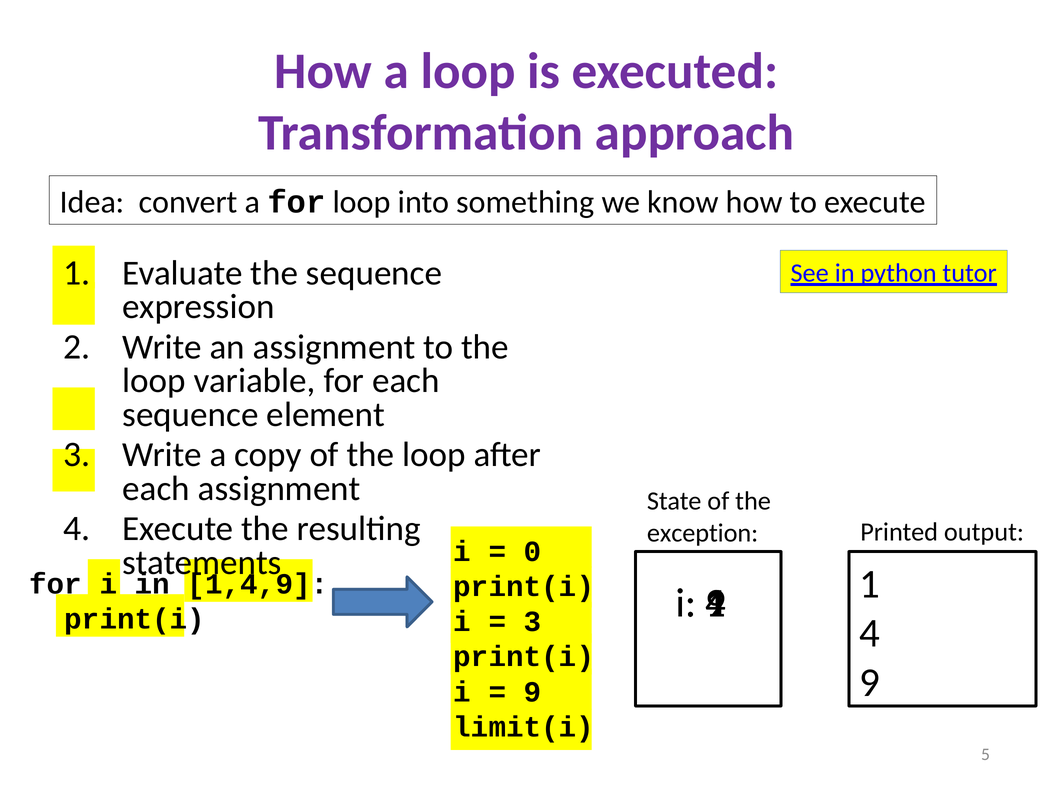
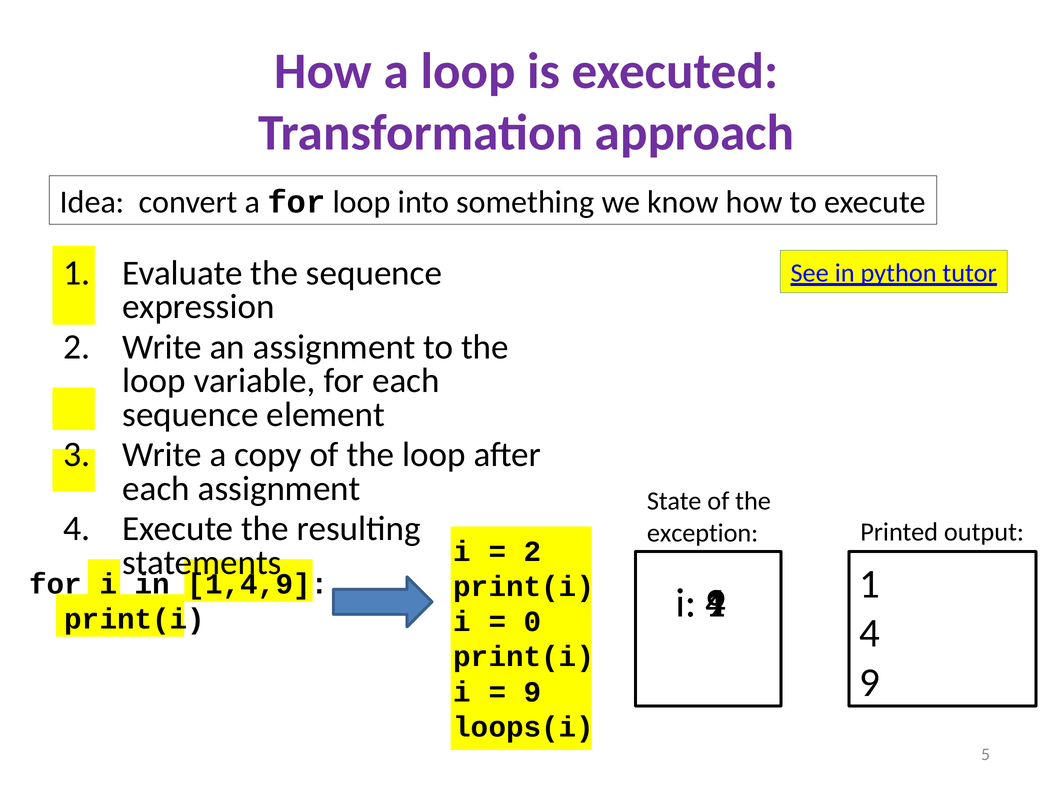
0: 0 -> 2 (532, 551)
3: 3 -> 0 (532, 621)
limit(i: limit(i -> loops(i (524, 727)
